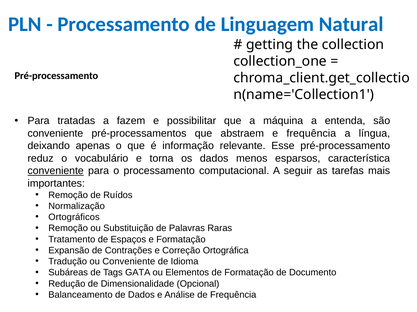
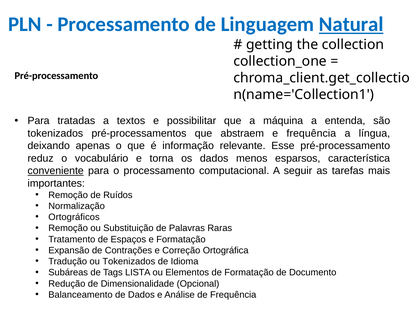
Natural underline: none -> present (351, 24)
fazem: fazem -> textos (131, 121)
conveniente: conveniente -> tokenizados (55, 134)
ou Conveniente: Conveniente -> Tokenizados (129, 262)
GATA: GATA -> LISTA (138, 273)
